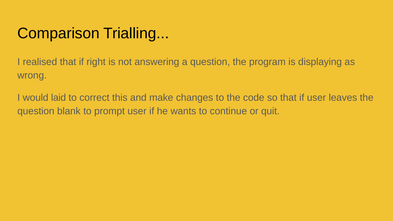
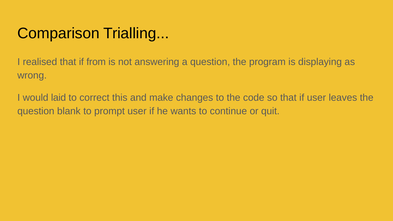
right: right -> from (96, 62)
